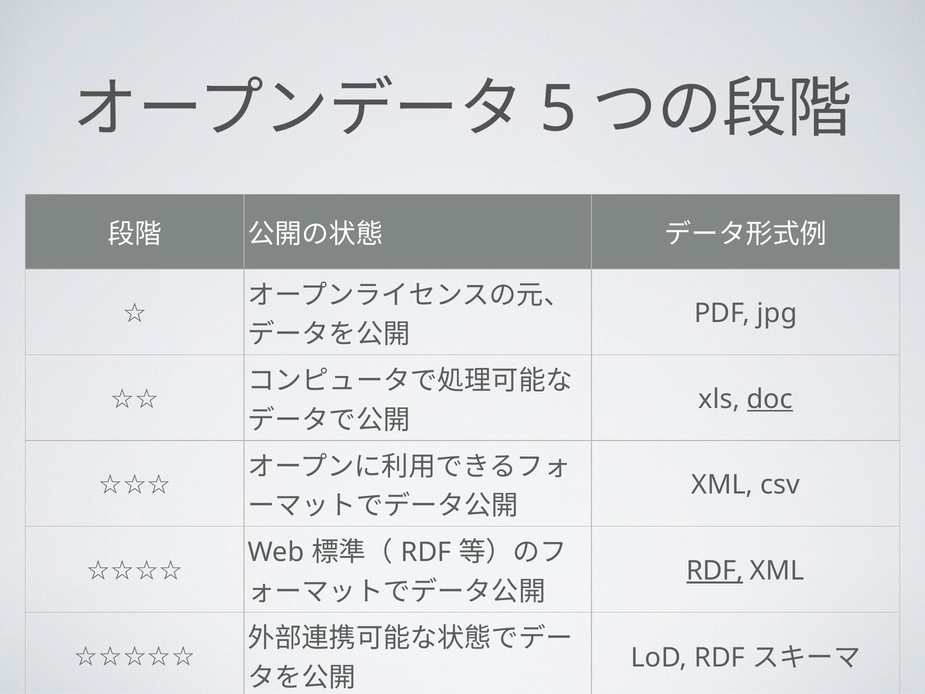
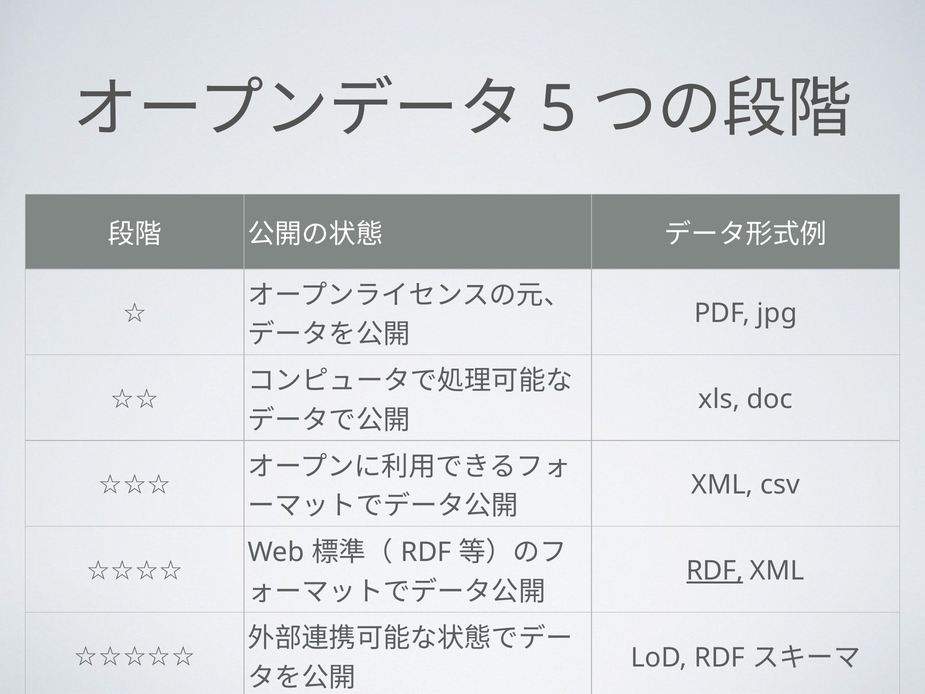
doc underline: present -> none (770, 399)
